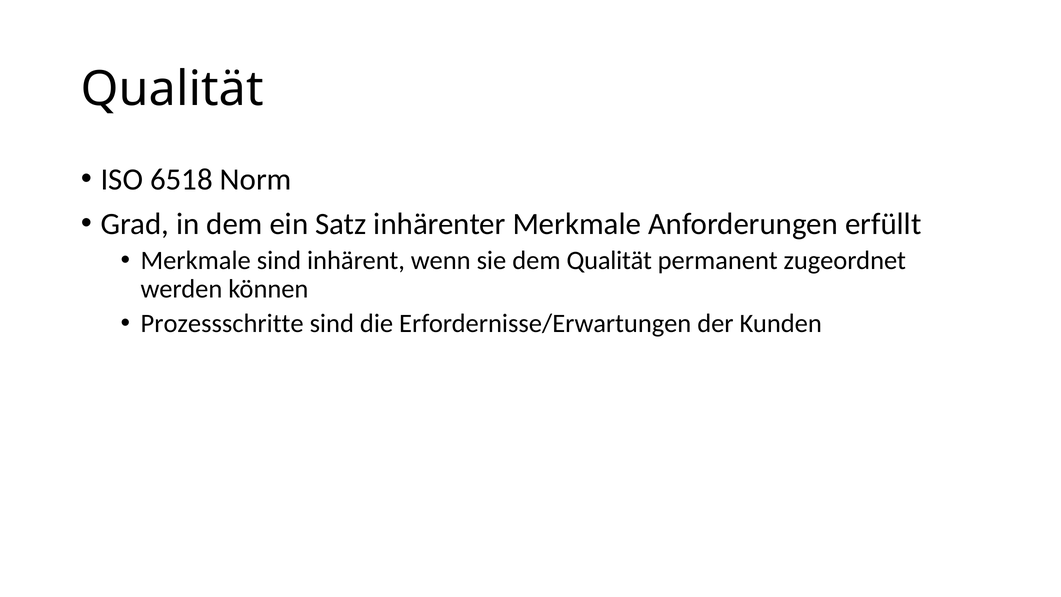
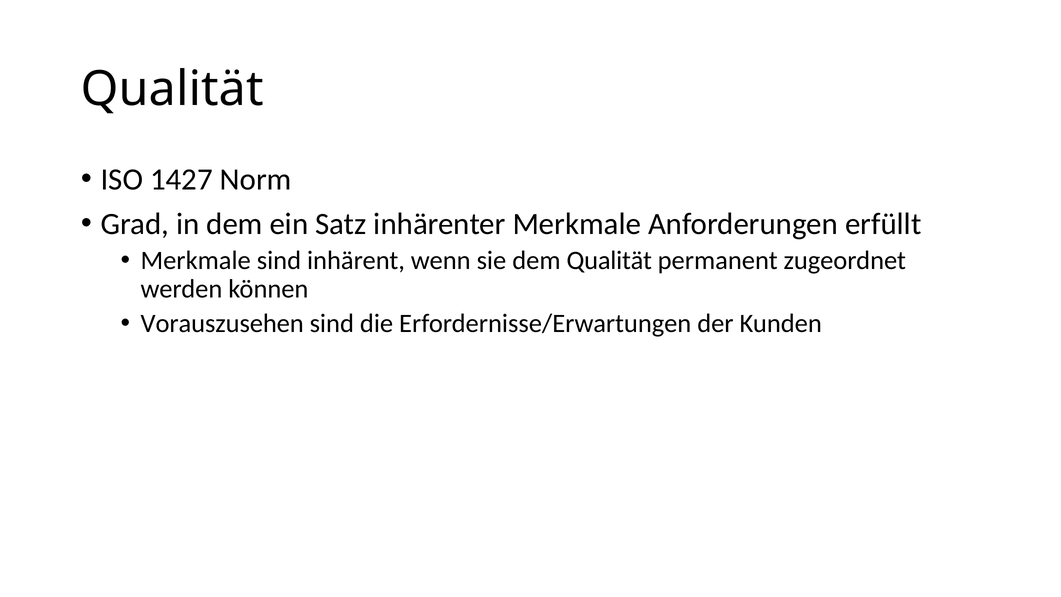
6518: 6518 -> 1427 (181, 179)
Prozessschritte: Prozessschritte -> Vorauszusehen (222, 323)
